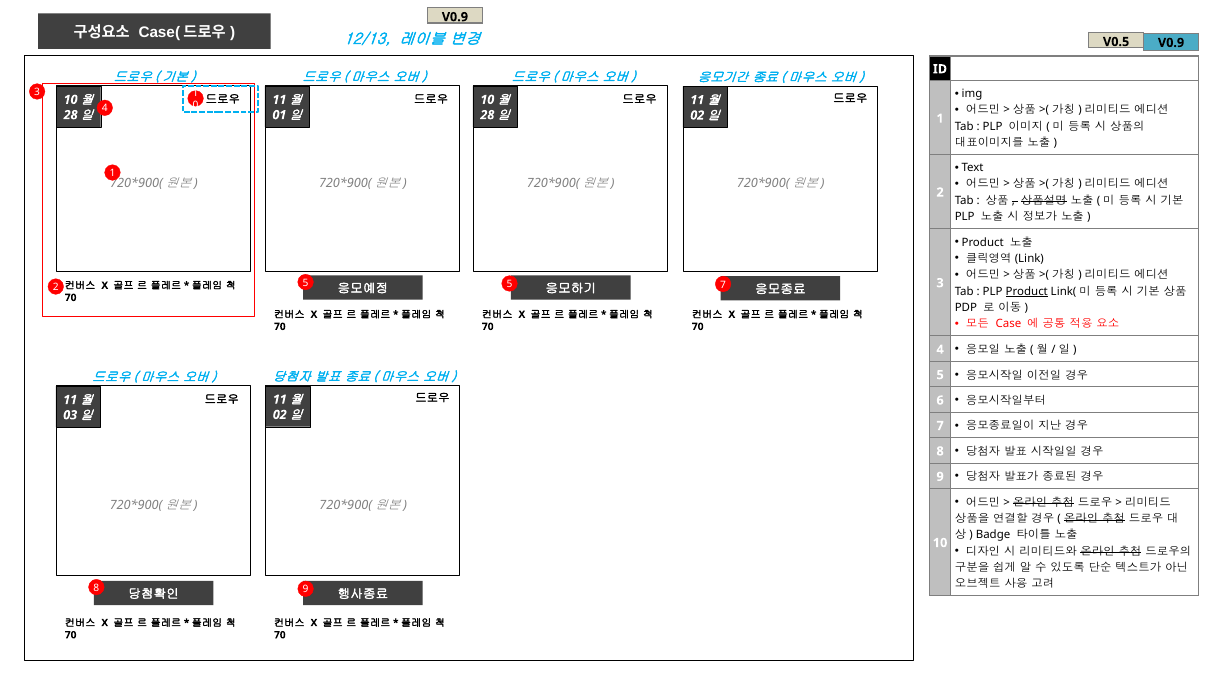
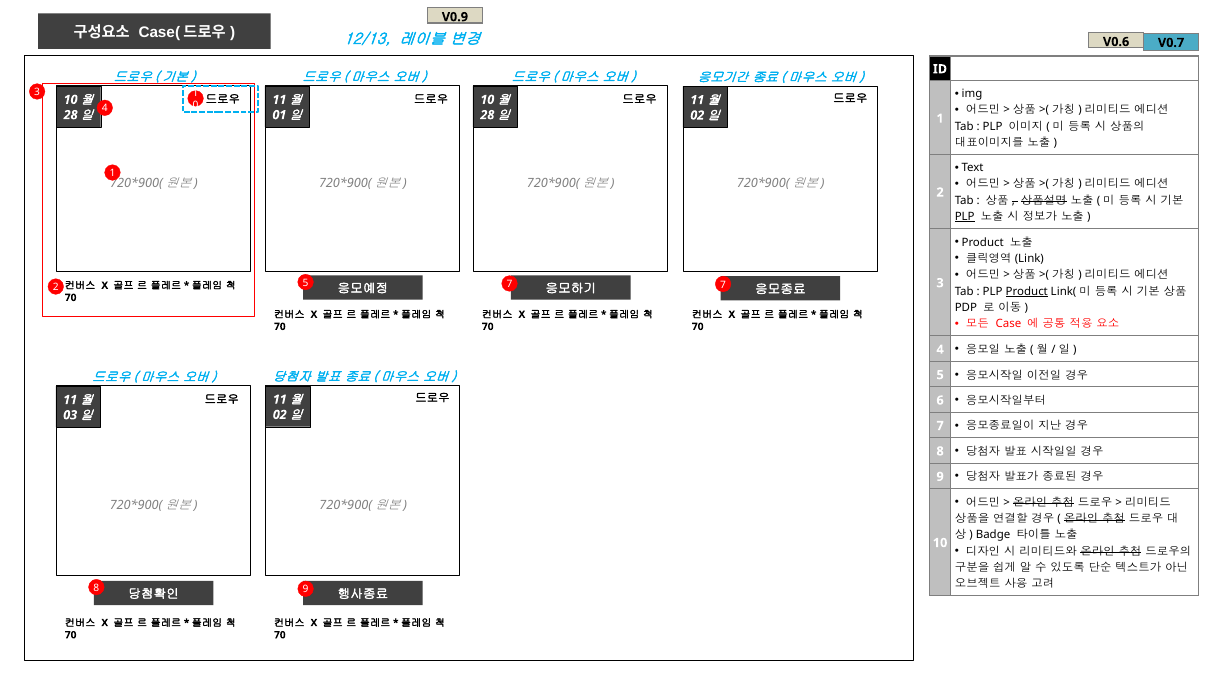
V0.5: V0.5 -> V0.6 (1116, 42)
V0.9: V0.9 -> V0.7 (1171, 43)
PLP underline: none -> present (965, 217)
5 5: 5 -> 7 (509, 284)
